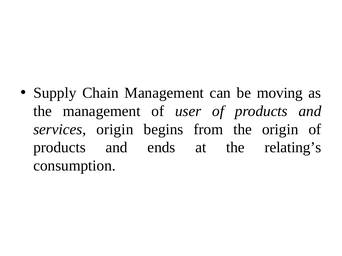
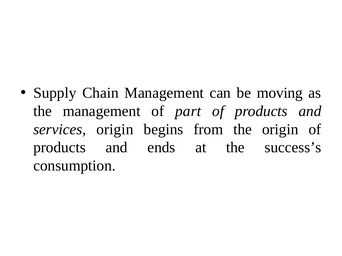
user: user -> part (188, 111)
relating’s: relating’s -> success’s (293, 148)
